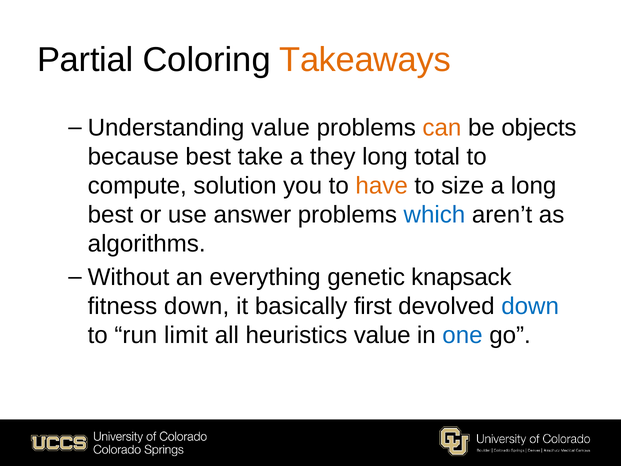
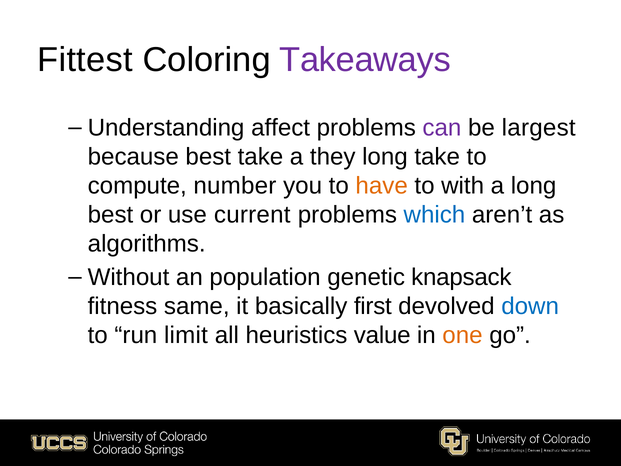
Partial: Partial -> Fittest (85, 60)
Takeaways colour: orange -> purple (365, 60)
Understanding value: value -> affect (281, 128)
can colour: orange -> purple (442, 128)
objects: objects -> largest (539, 128)
long total: total -> take (437, 157)
solution: solution -> number (235, 186)
size: size -> with (463, 186)
answer: answer -> current (252, 215)
everything: everything -> population (265, 277)
fitness down: down -> same (197, 306)
one colour: blue -> orange (462, 335)
